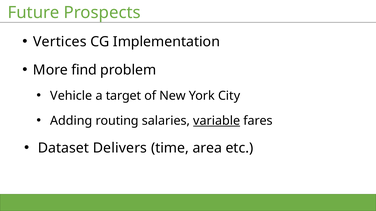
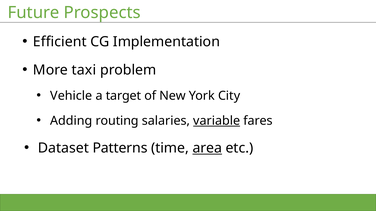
Vertices: Vertices -> Efficient (60, 42)
find: find -> taxi (84, 70)
Delivers: Delivers -> Patterns (120, 148)
area underline: none -> present (207, 148)
